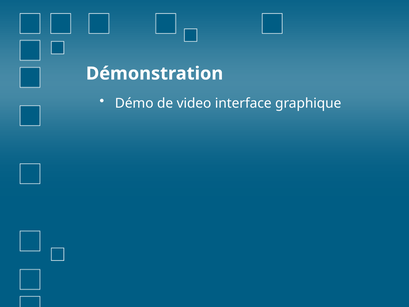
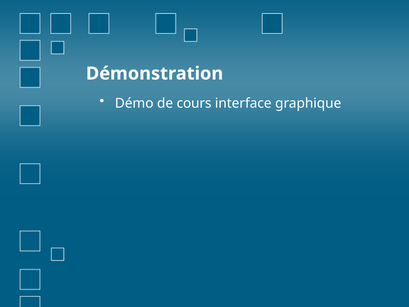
video: video -> cours (194, 103)
